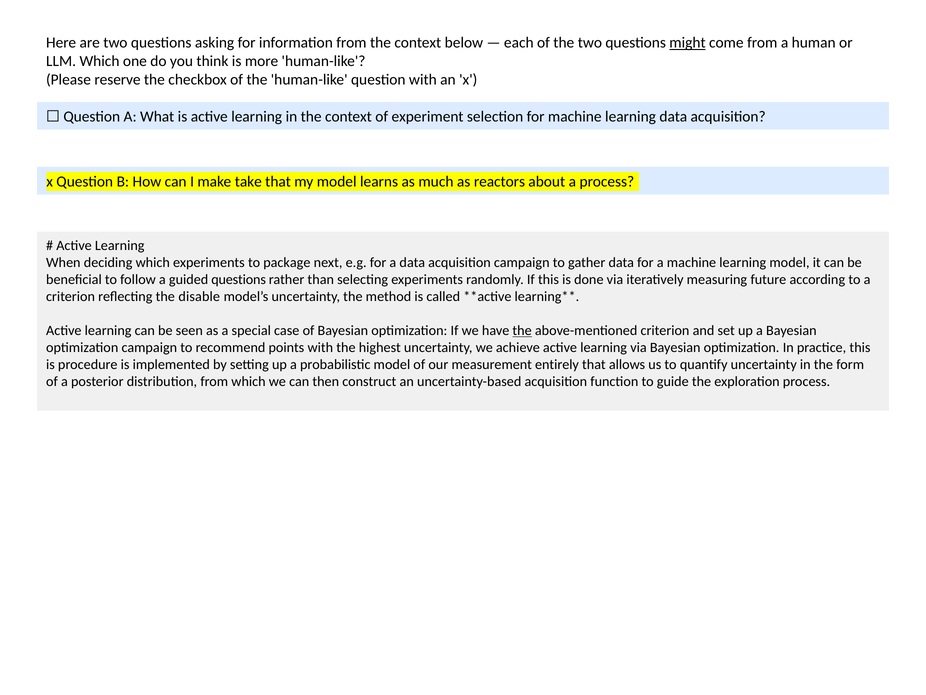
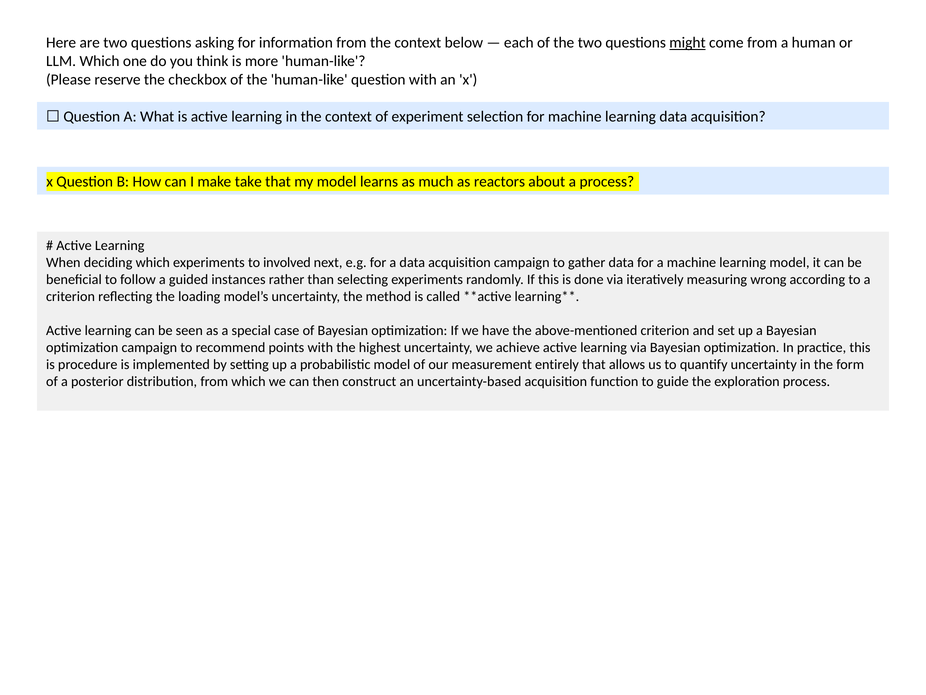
package: package -> involved (287, 262)
guided questions: questions -> instances (238, 279)
future: future -> wrong (768, 279)
disable: disable -> loading (199, 296)
the underline: present -> none (522, 330)
